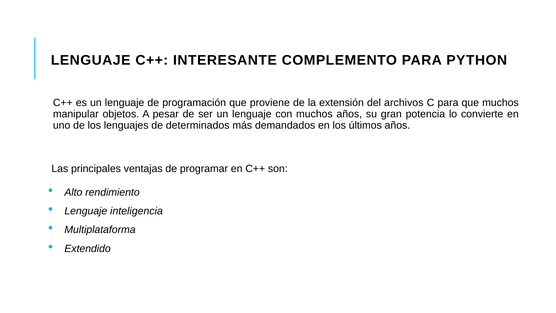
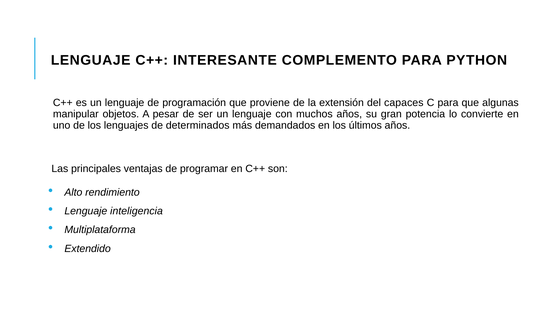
archivos: archivos -> capaces (404, 103)
que muchos: muchos -> algunas (500, 103)
